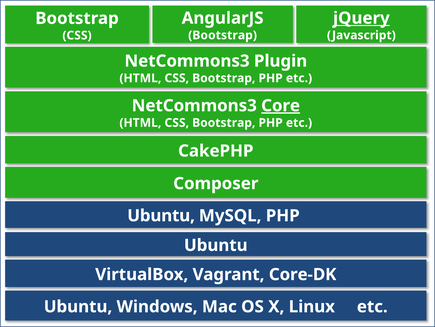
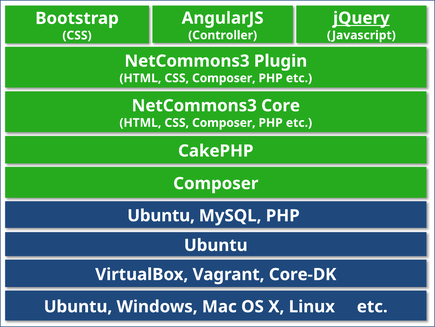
Bootstrap: Bootstrap -> Controller (223, 35)
Bootstrap: Bootstrap -> Composer (224, 78)
Core underline: present -> none (281, 105)
Bootstrap: Bootstrap -> Composer (224, 123)
